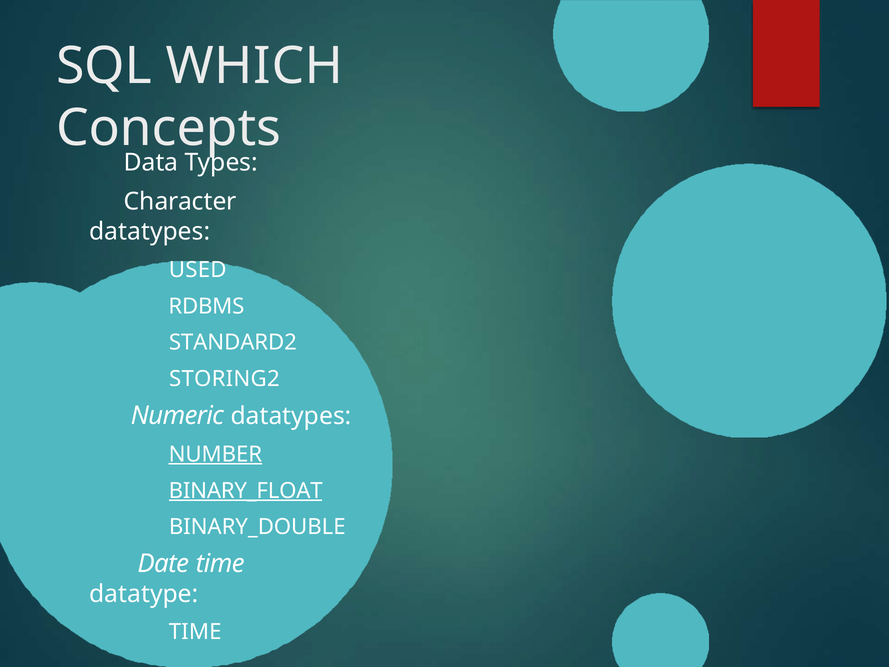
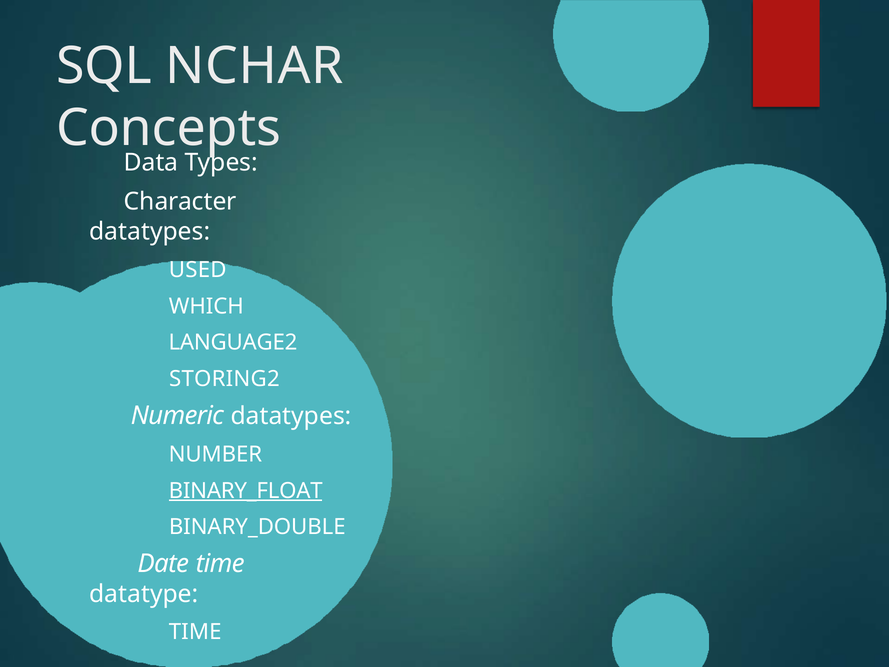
WHICH: WHICH -> NCHAR (255, 66)
RDBMS: RDBMS -> WHICH (206, 306)
STANDARD2: STANDARD2 -> LANGUAGE2 (233, 342)
NUMBER underline: present -> none (215, 454)
